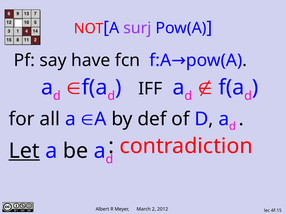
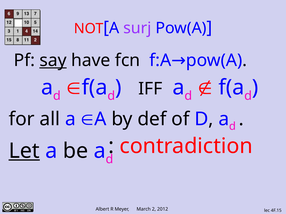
say underline: none -> present (53, 61)
